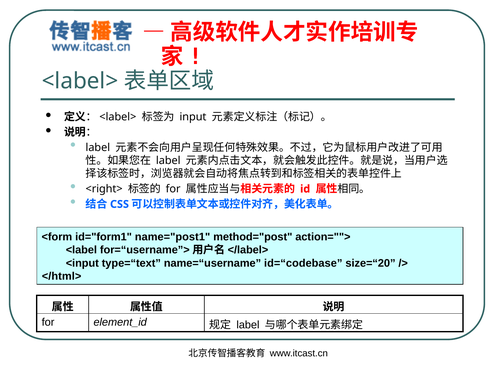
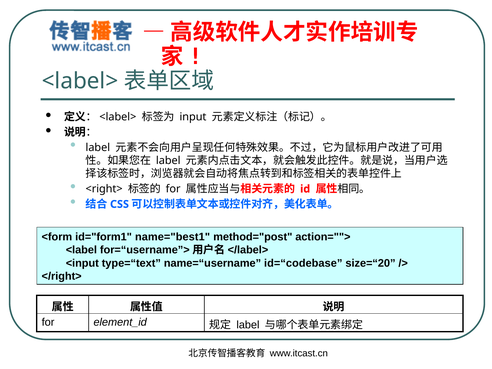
name="post1: name="post1 -> name="best1 (173, 237)
</html>: </html> -> </right> (62, 276)
